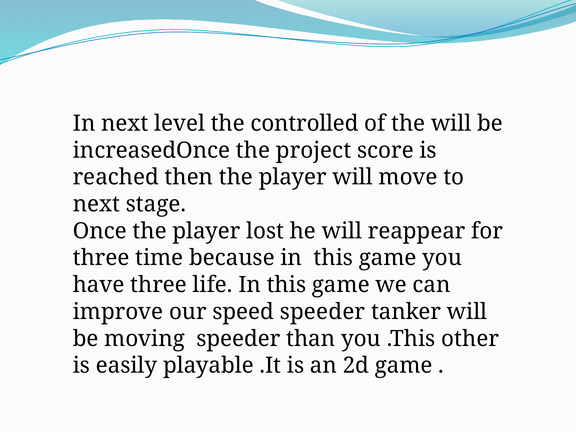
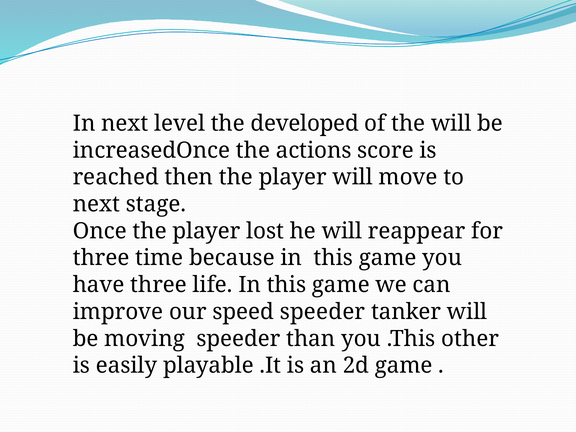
controlled: controlled -> developed (305, 123)
project: project -> actions (314, 150)
